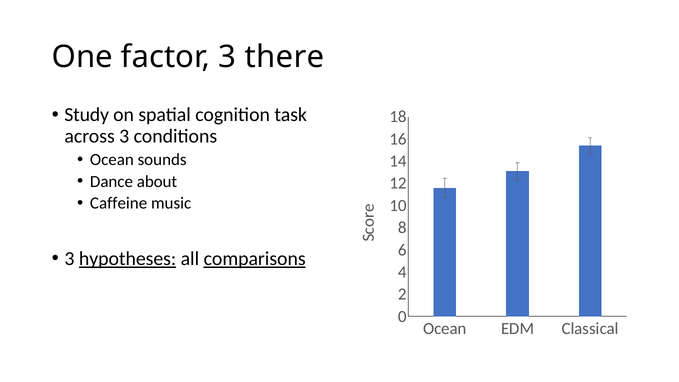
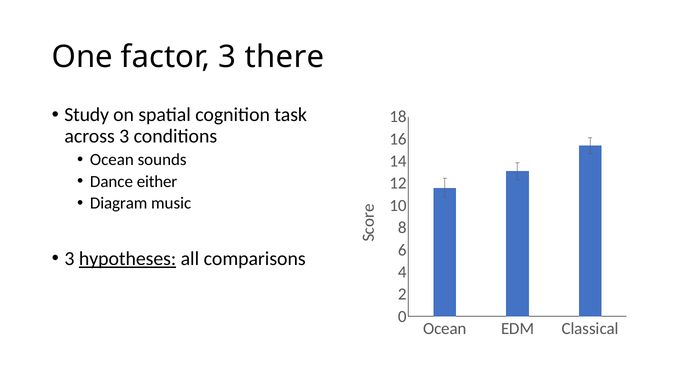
about: about -> either (157, 181)
Caffeine: Caffeine -> Diagram (119, 203)
comparisons underline: present -> none (255, 259)
